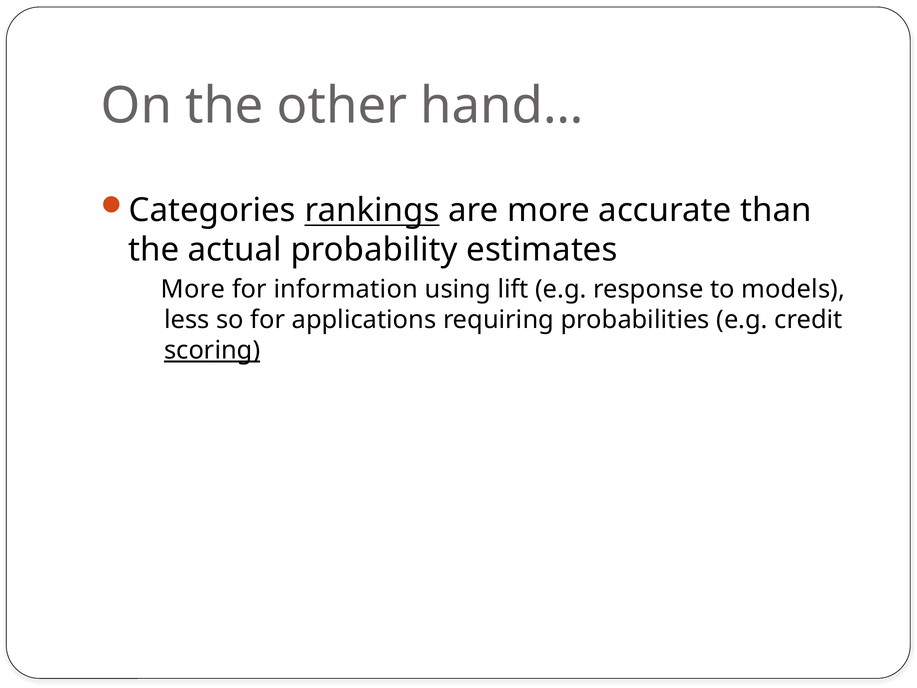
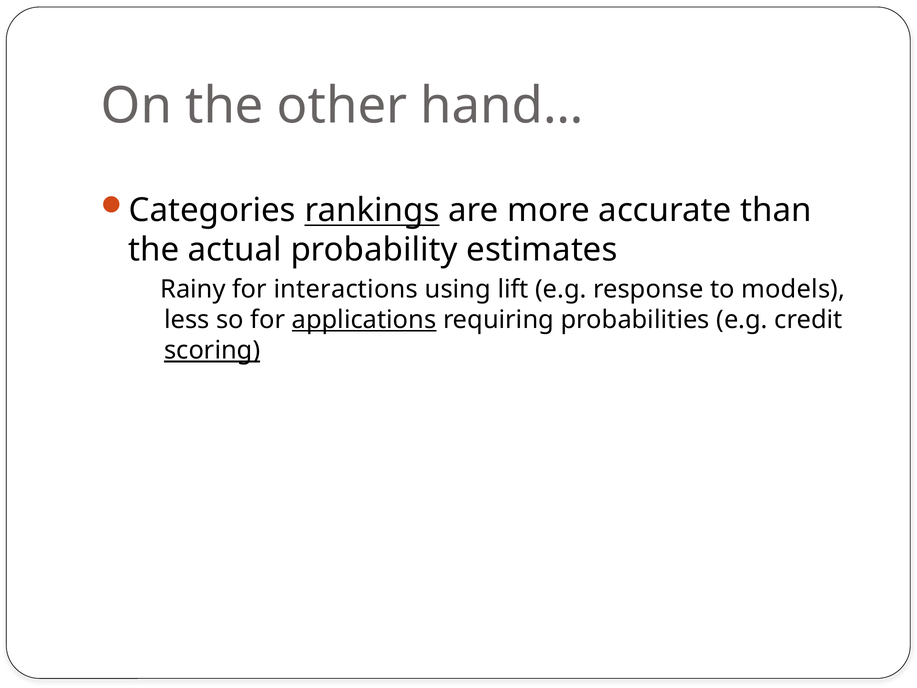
More: More -> Rainy (193, 289)
information: information -> interactions (346, 289)
applications underline: none -> present (364, 320)
